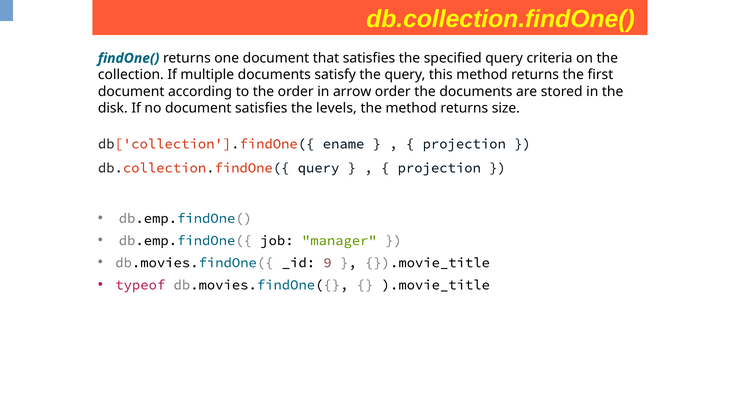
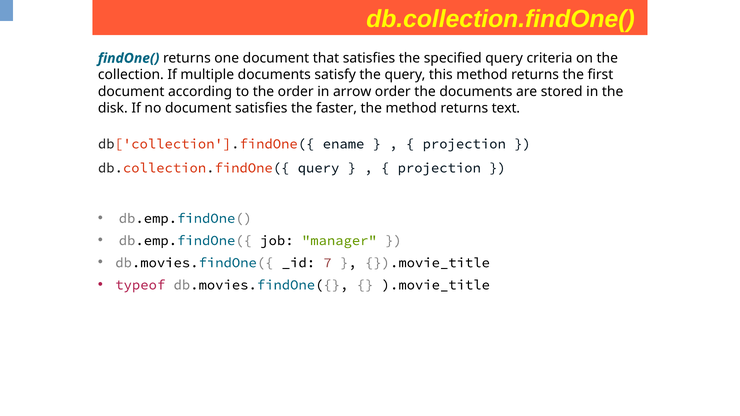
levels: levels -> faster (337, 108)
size: size -> text (506, 108)
9: 9 -> 7 (328, 263)
